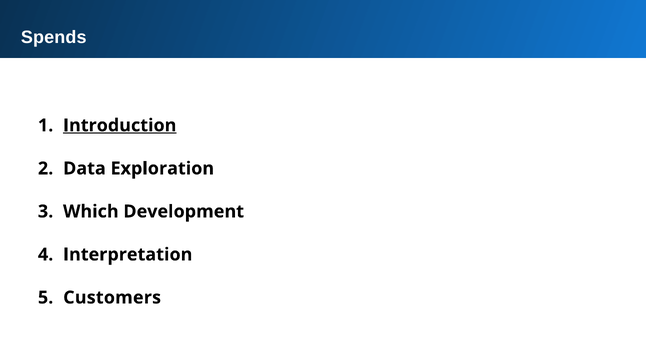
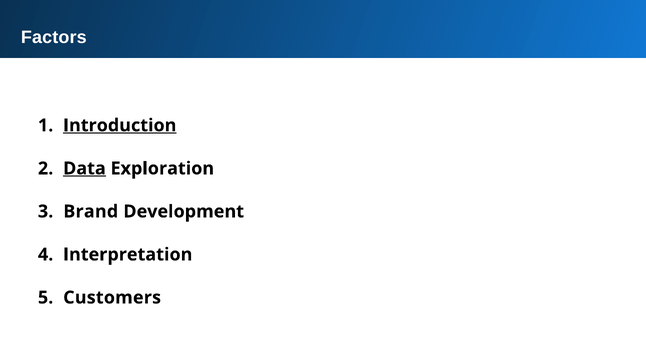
Spends: Spends -> Factors (54, 37)
Data underline: none -> present (84, 169)
Which: Which -> Brand (91, 212)
